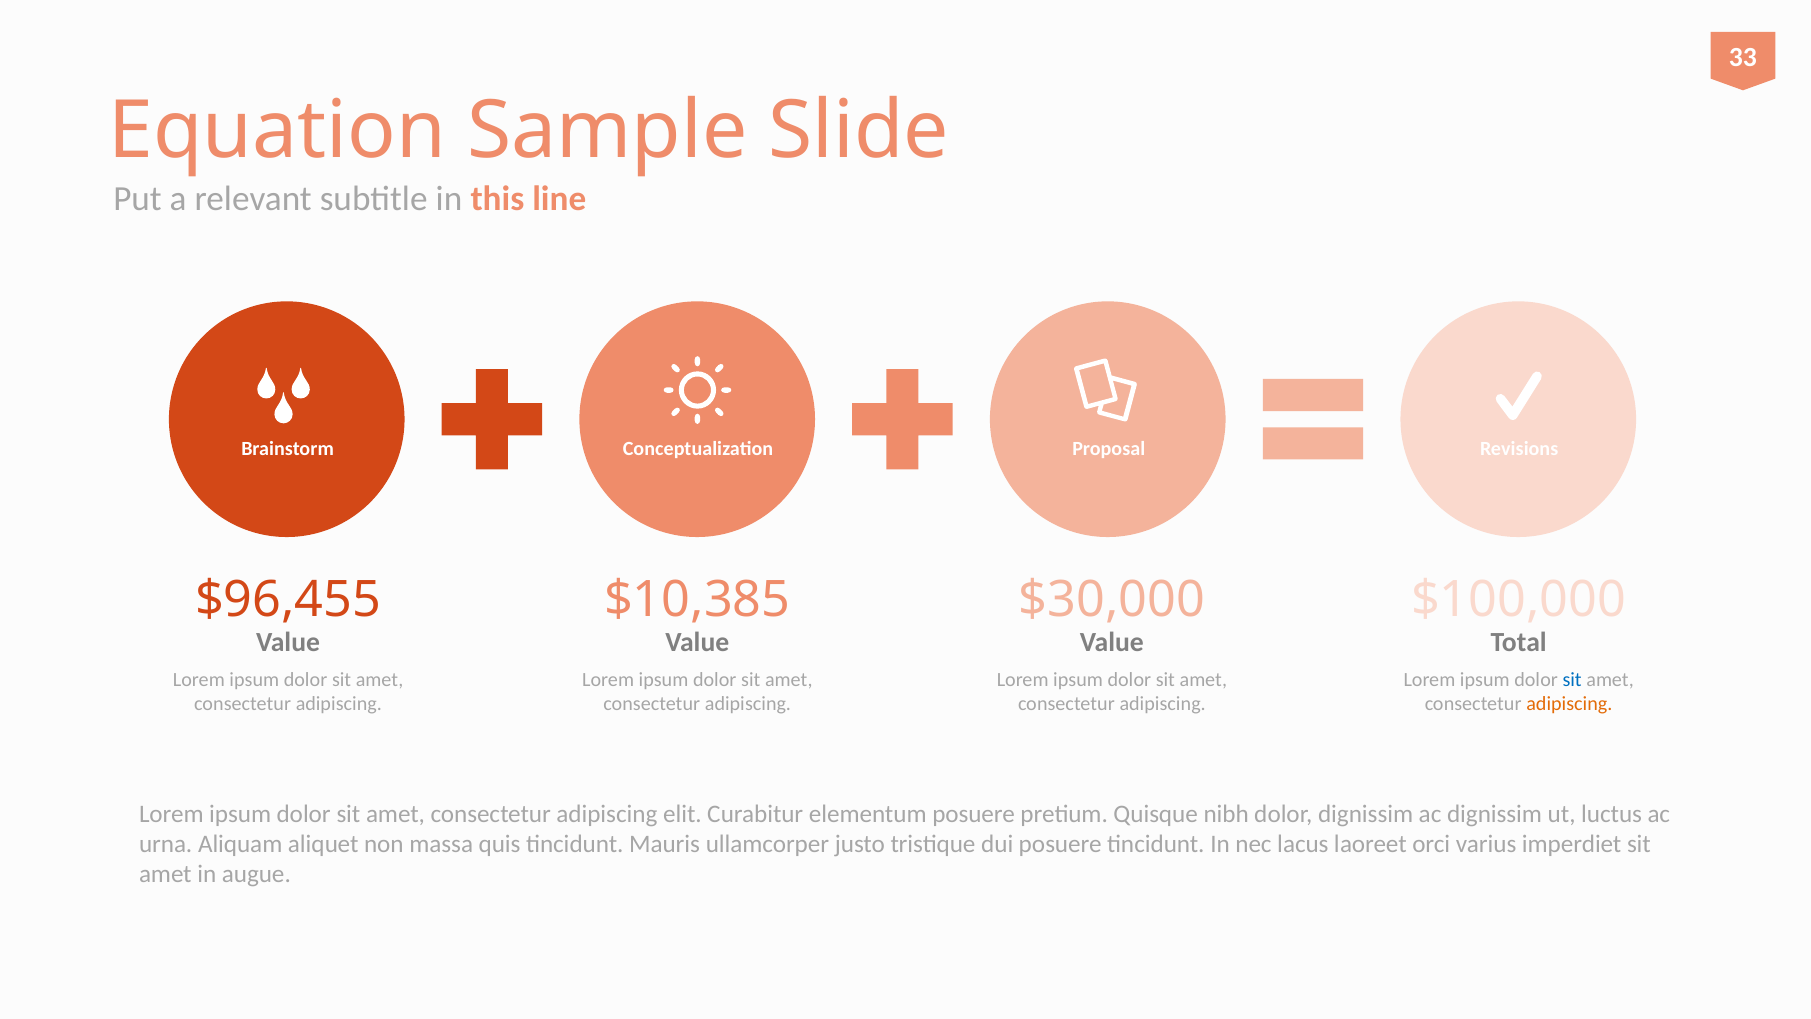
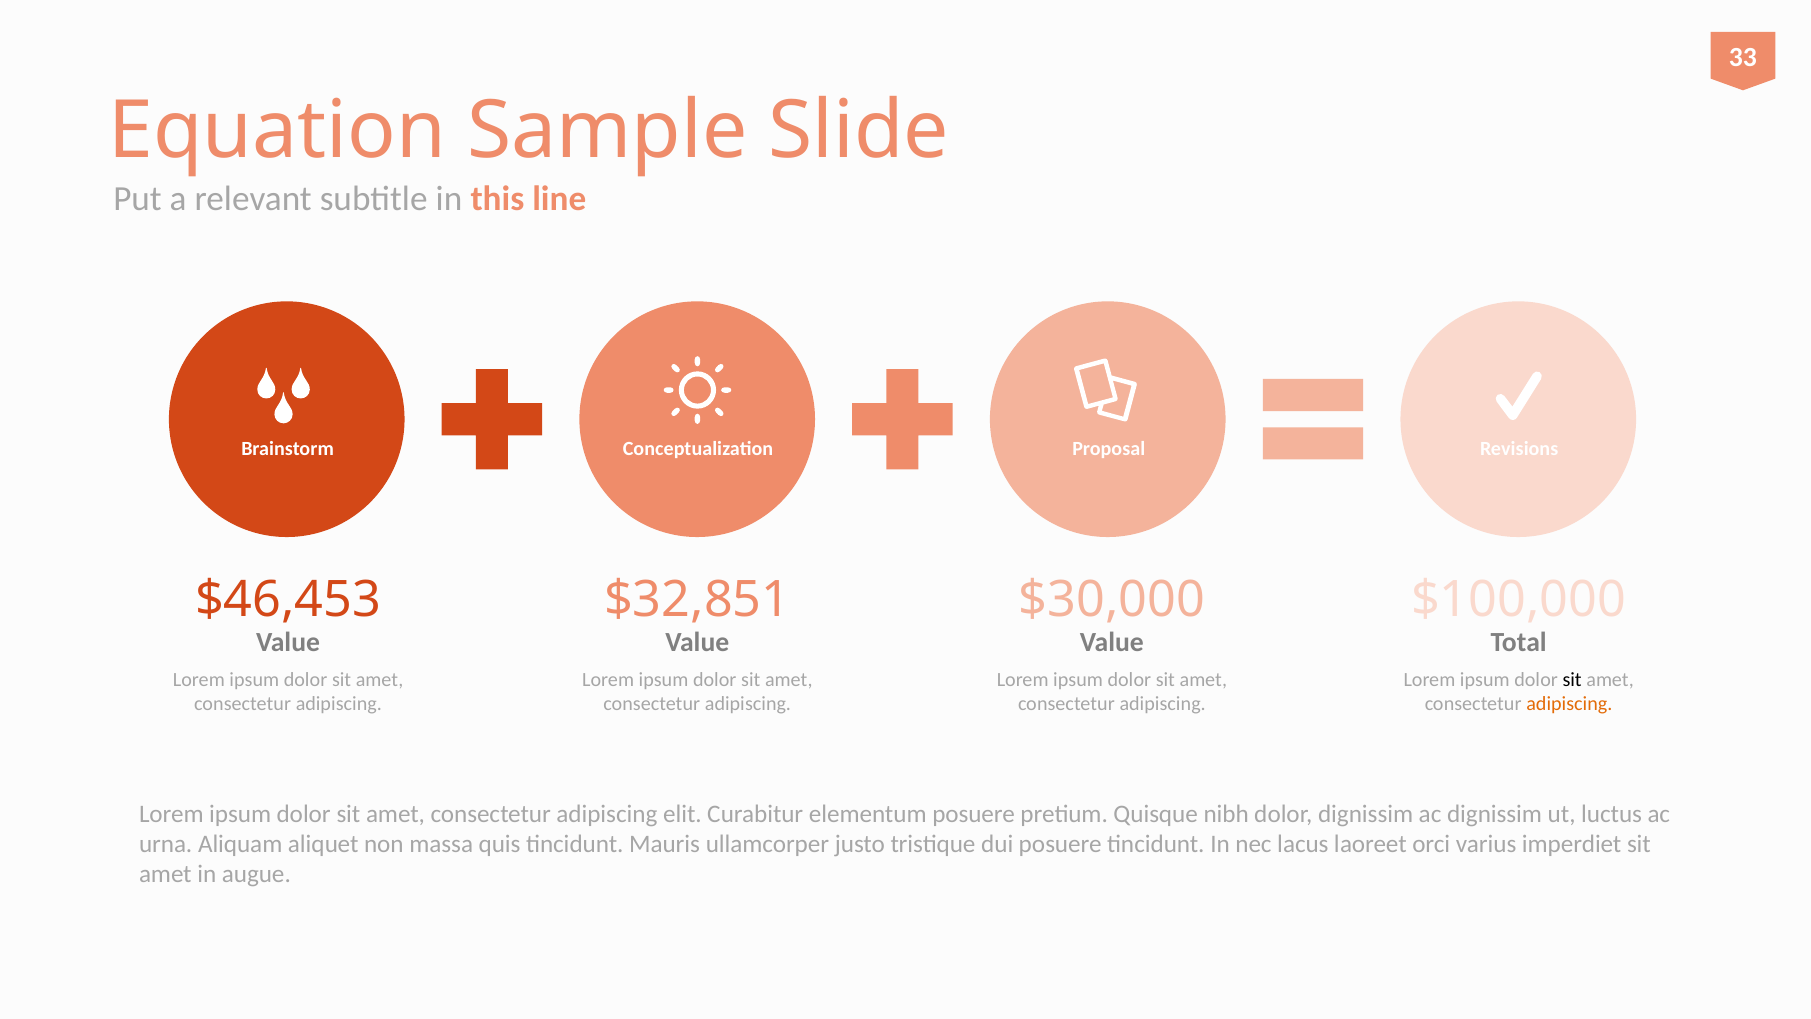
$96,455: $96,455 -> $46,453 (288, 600)
$10,385: $10,385 -> $32,851 (697, 600)
sit colour: blue -> black (1572, 679)
